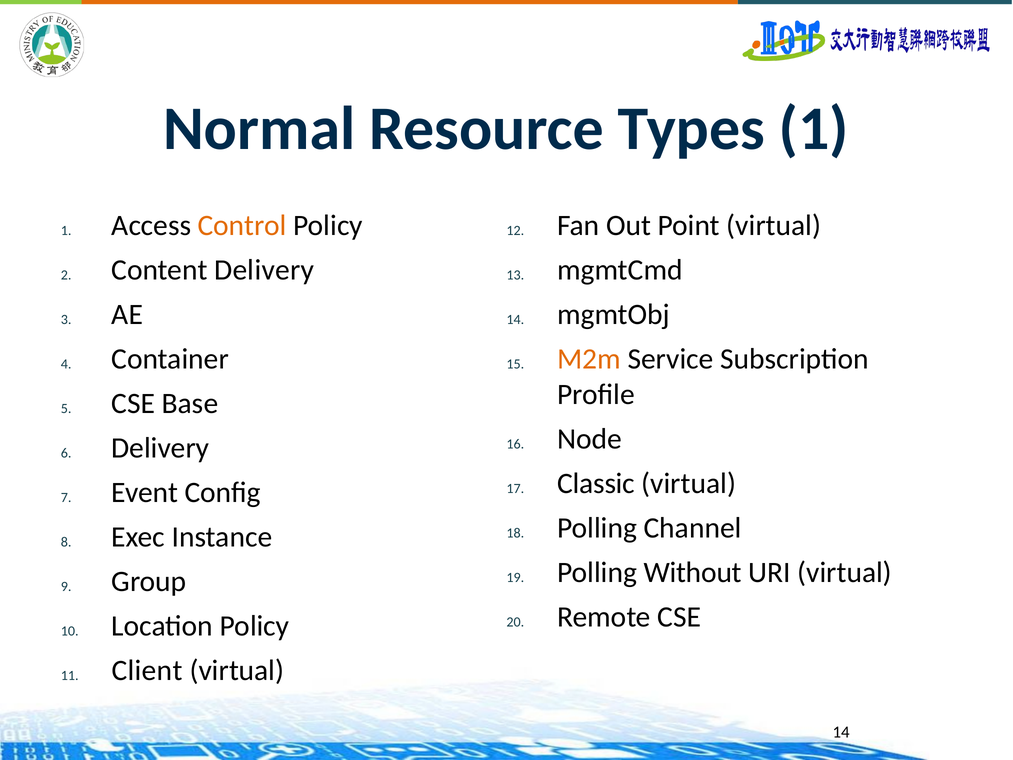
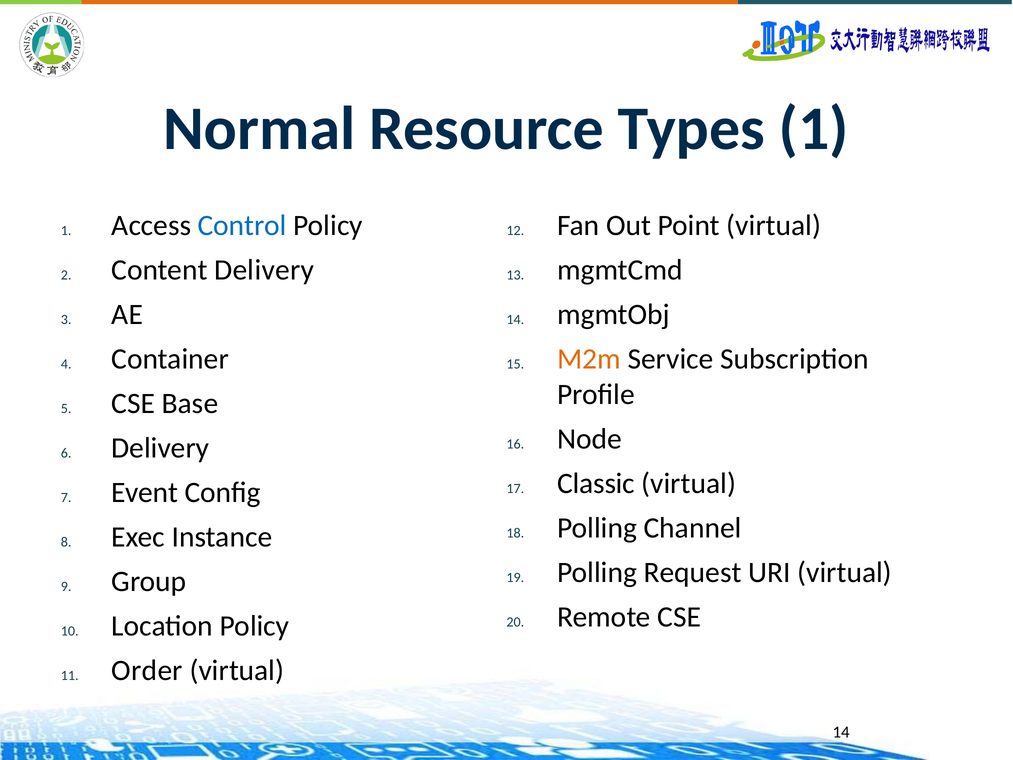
Control colour: orange -> blue (242, 226)
Without: Without -> Request (693, 572)
Client: Client -> Order (147, 670)
